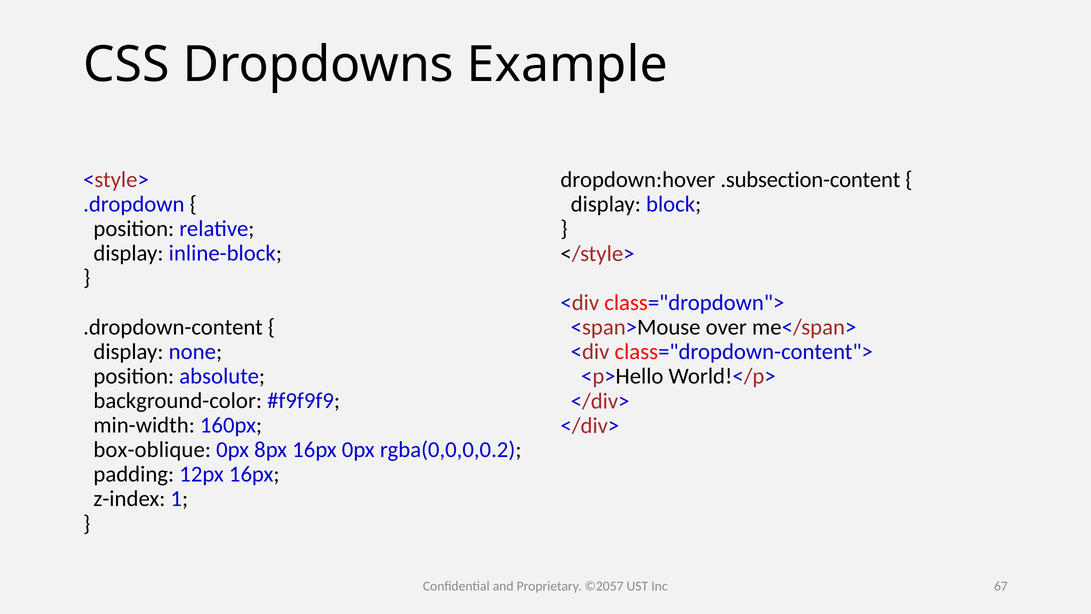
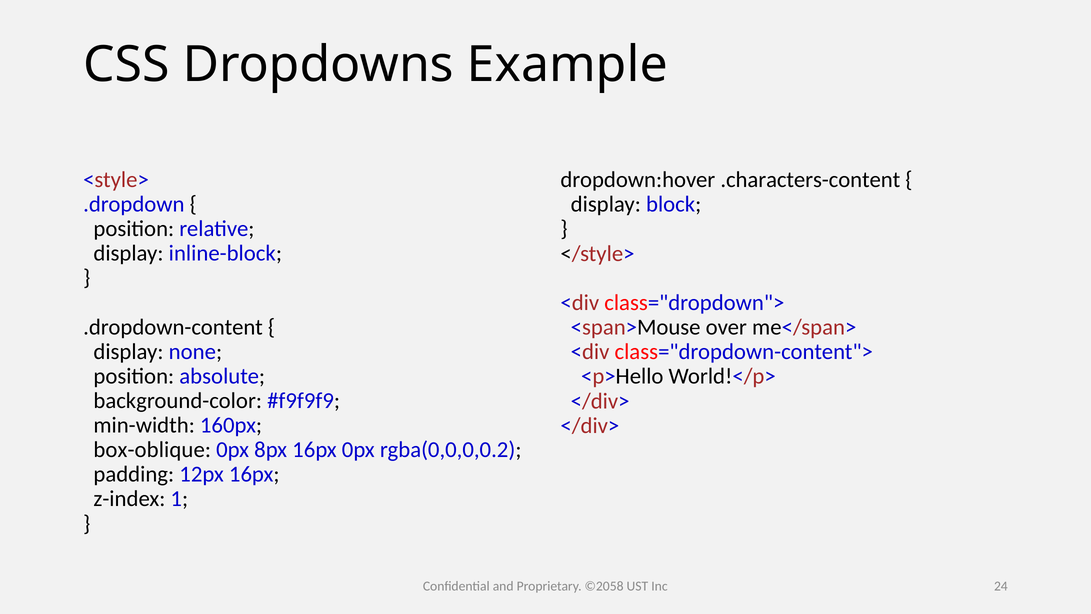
.subsection-content: .subsection-content -> .characters-content (810, 180)
©2057: ©2057 -> ©2058 (604, 586)
67: 67 -> 24 (1001, 586)
